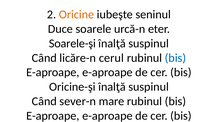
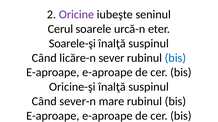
Oricine colour: orange -> purple (76, 15)
Duce: Duce -> Cerul (60, 29)
cerul: cerul -> sever (111, 58)
